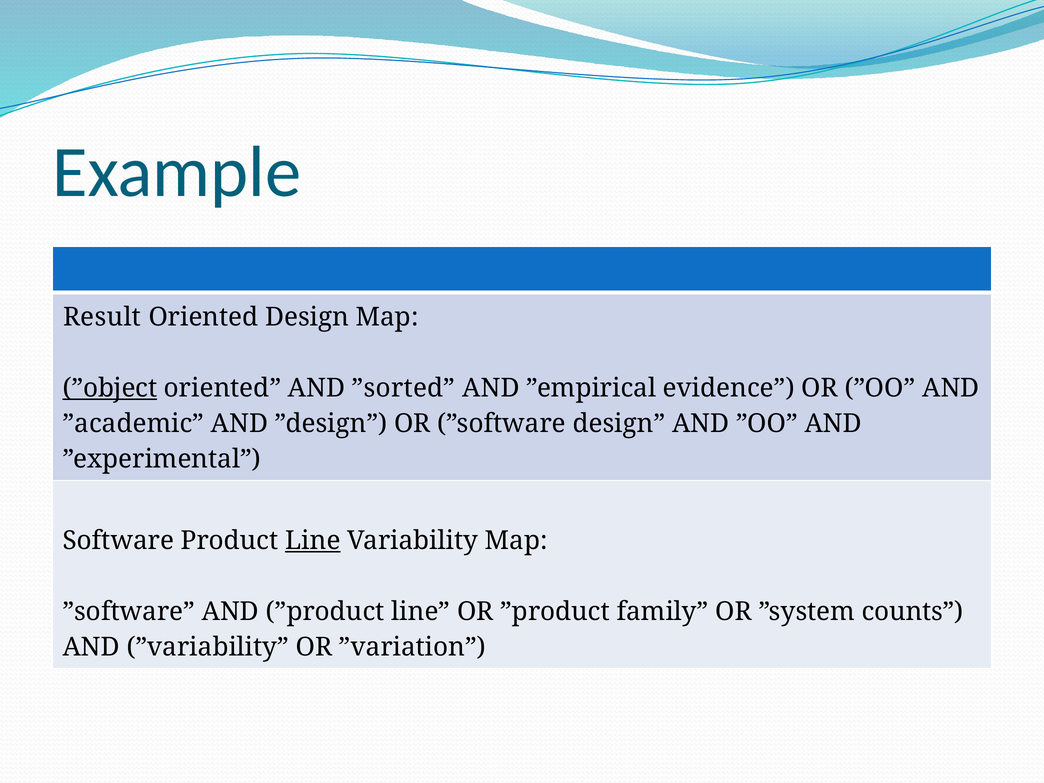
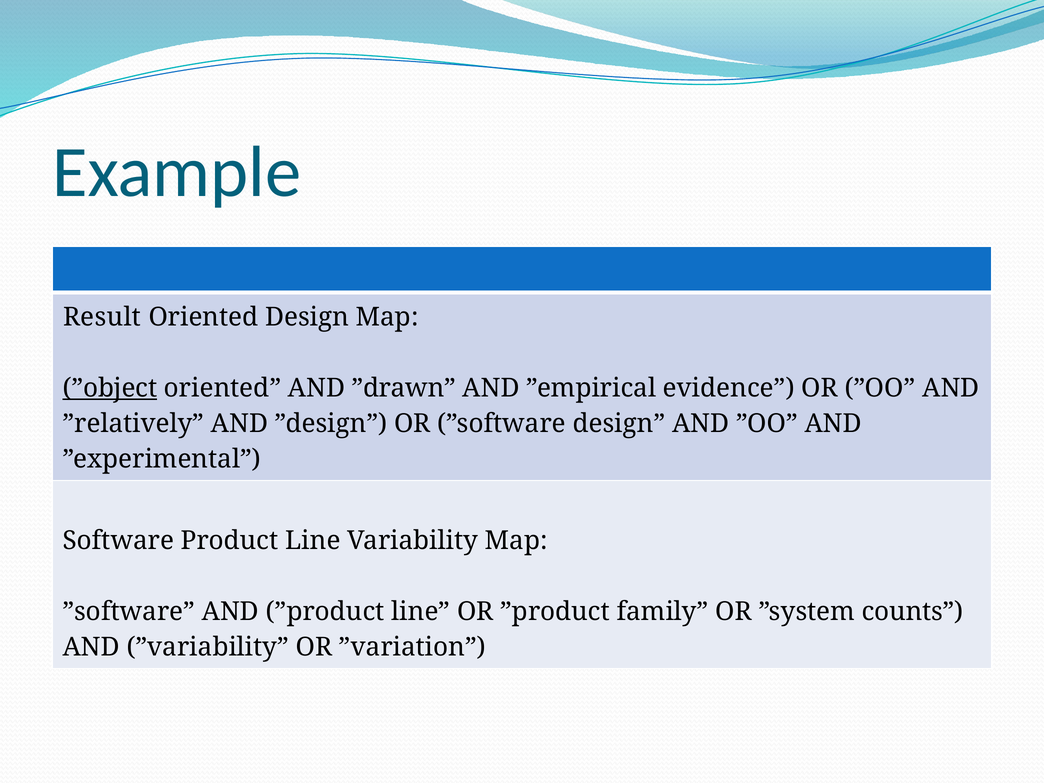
”sorted: ”sorted -> ”drawn (404, 388)
”academic: ”academic -> ”relatively (133, 423)
Line underline: present -> none (313, 540)
